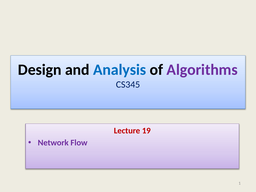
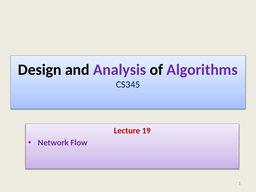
Analysis colour: blue -> purple (120, 70)
